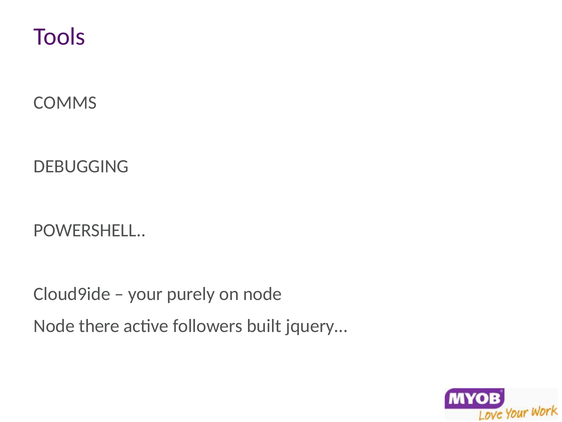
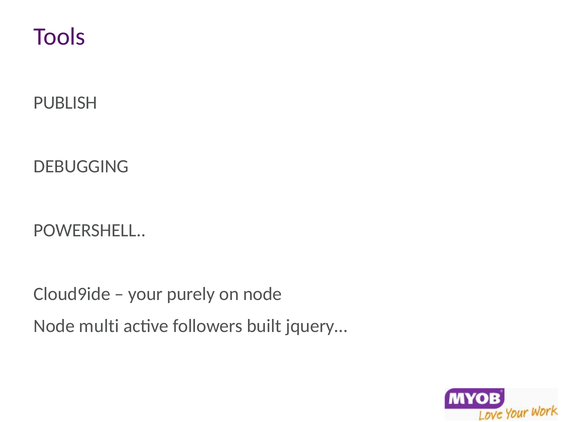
COMMS: COMMS -> PUBLISH (65, 103)
there: there -> multi (99, 326)
